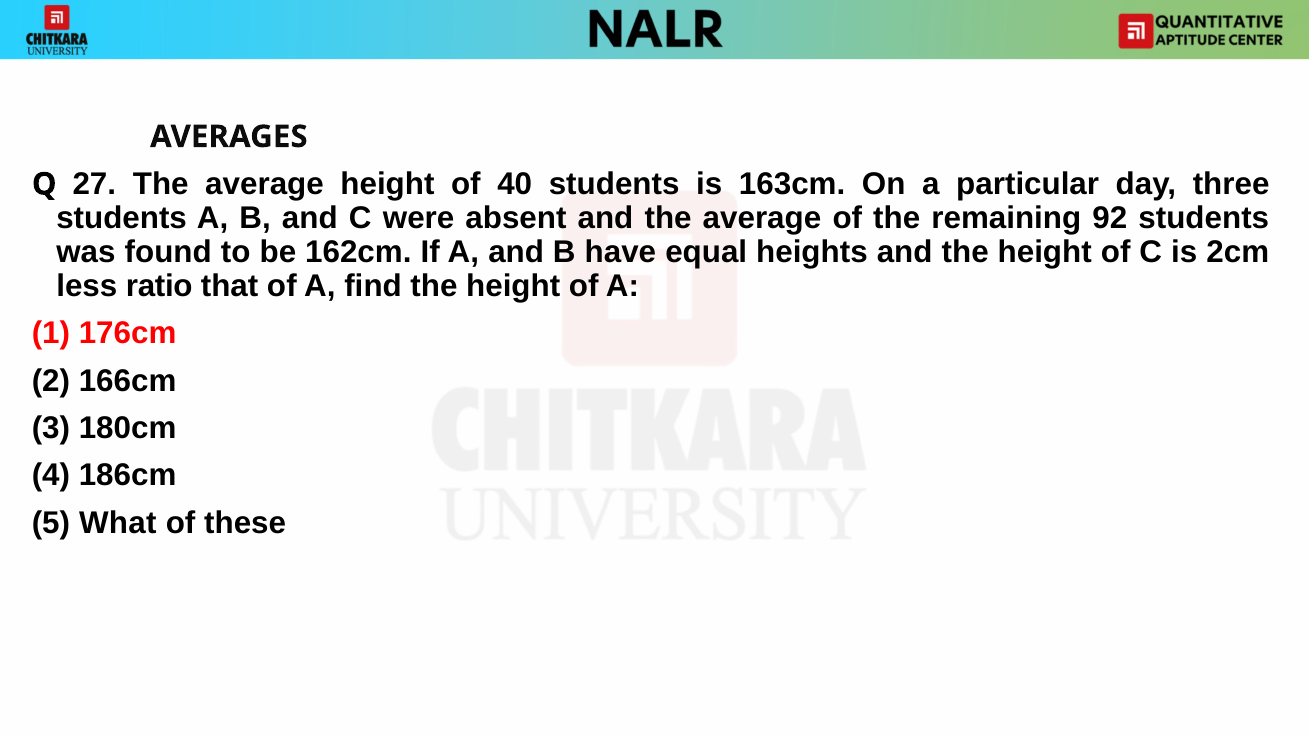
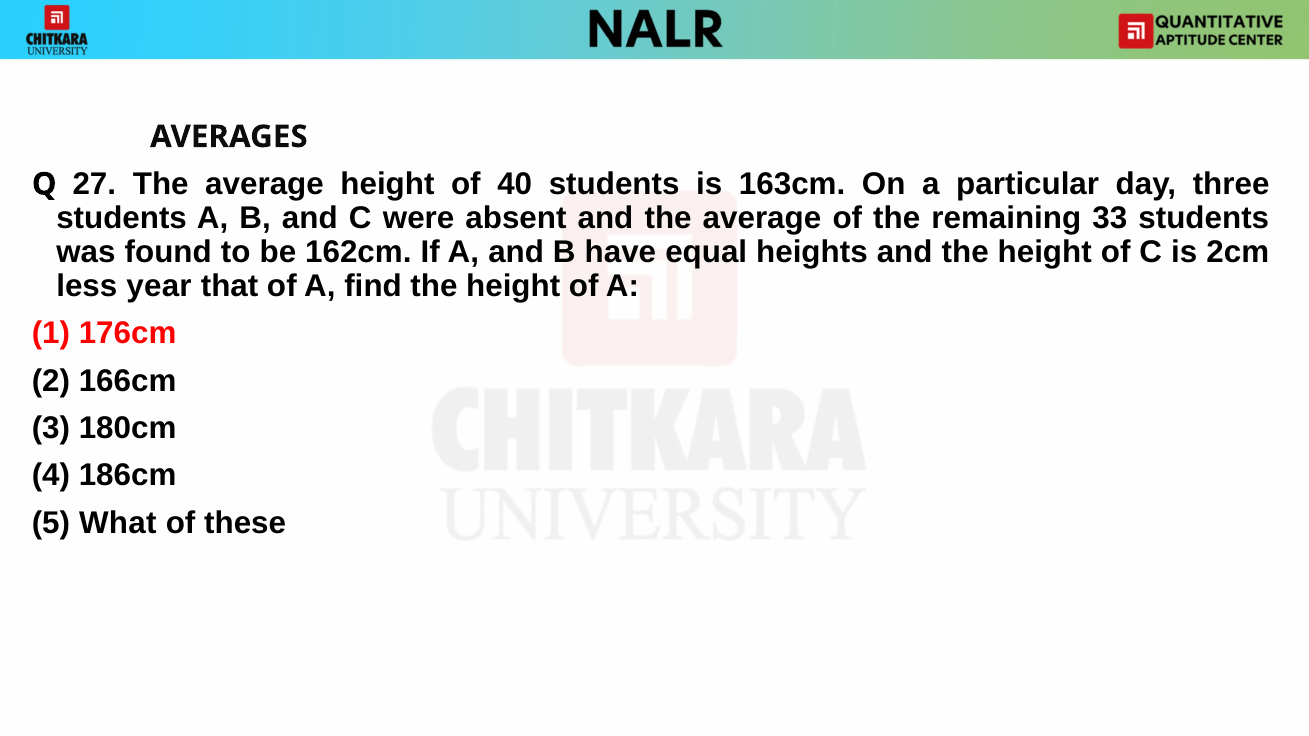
92: 92 -> 33 (1110, 218)
ratio: ratio -> year (159, 286)
